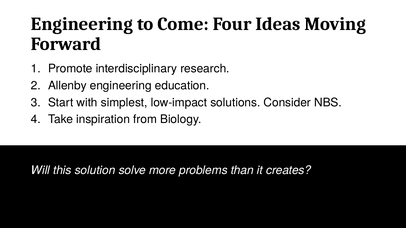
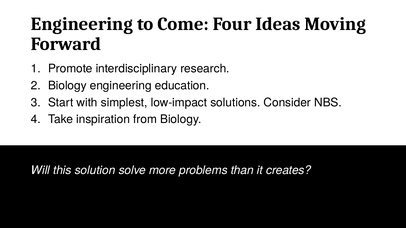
Allenby: Allenby -> Biology (67, 86)
